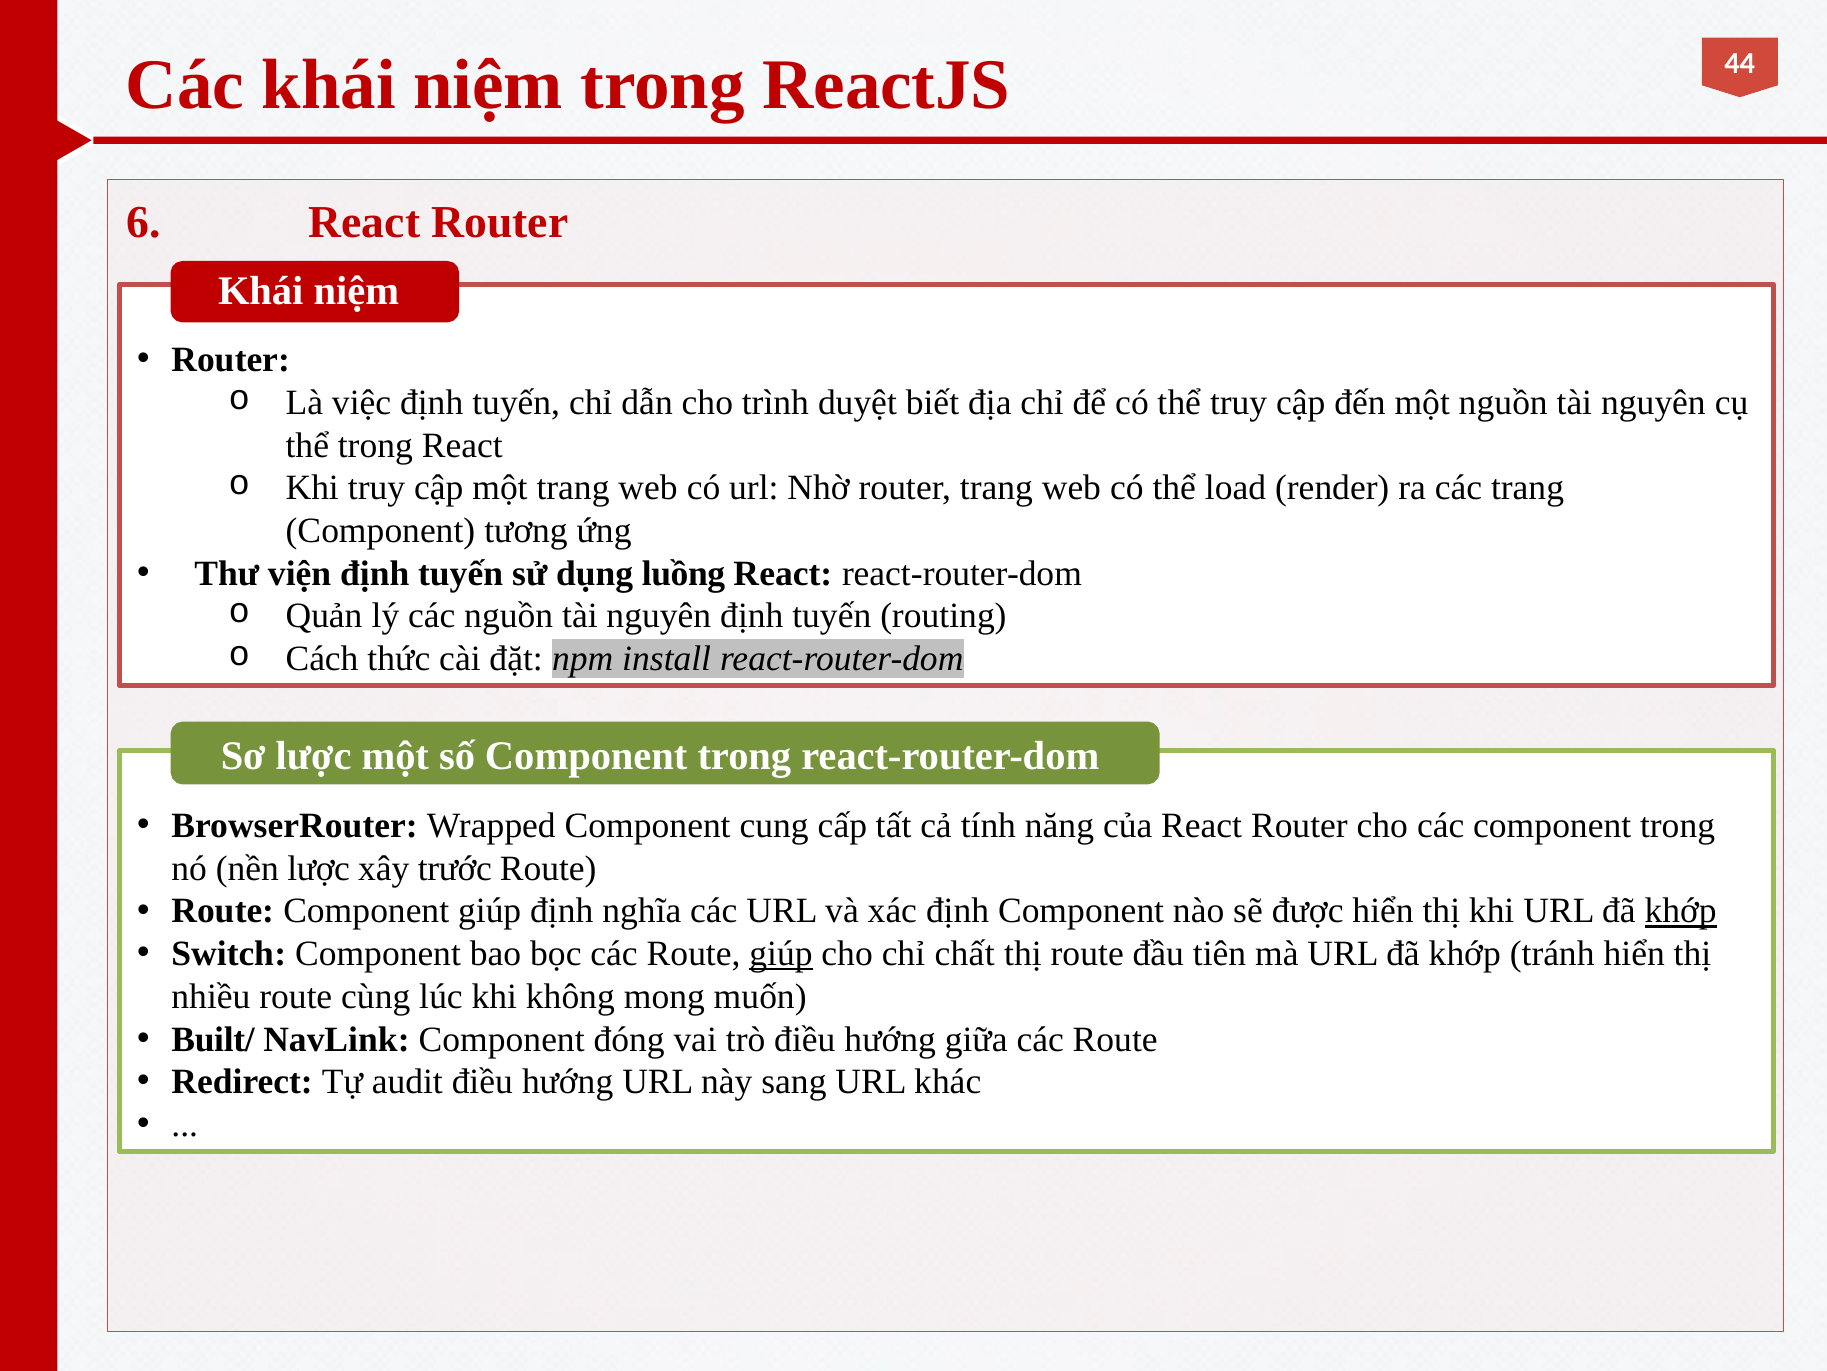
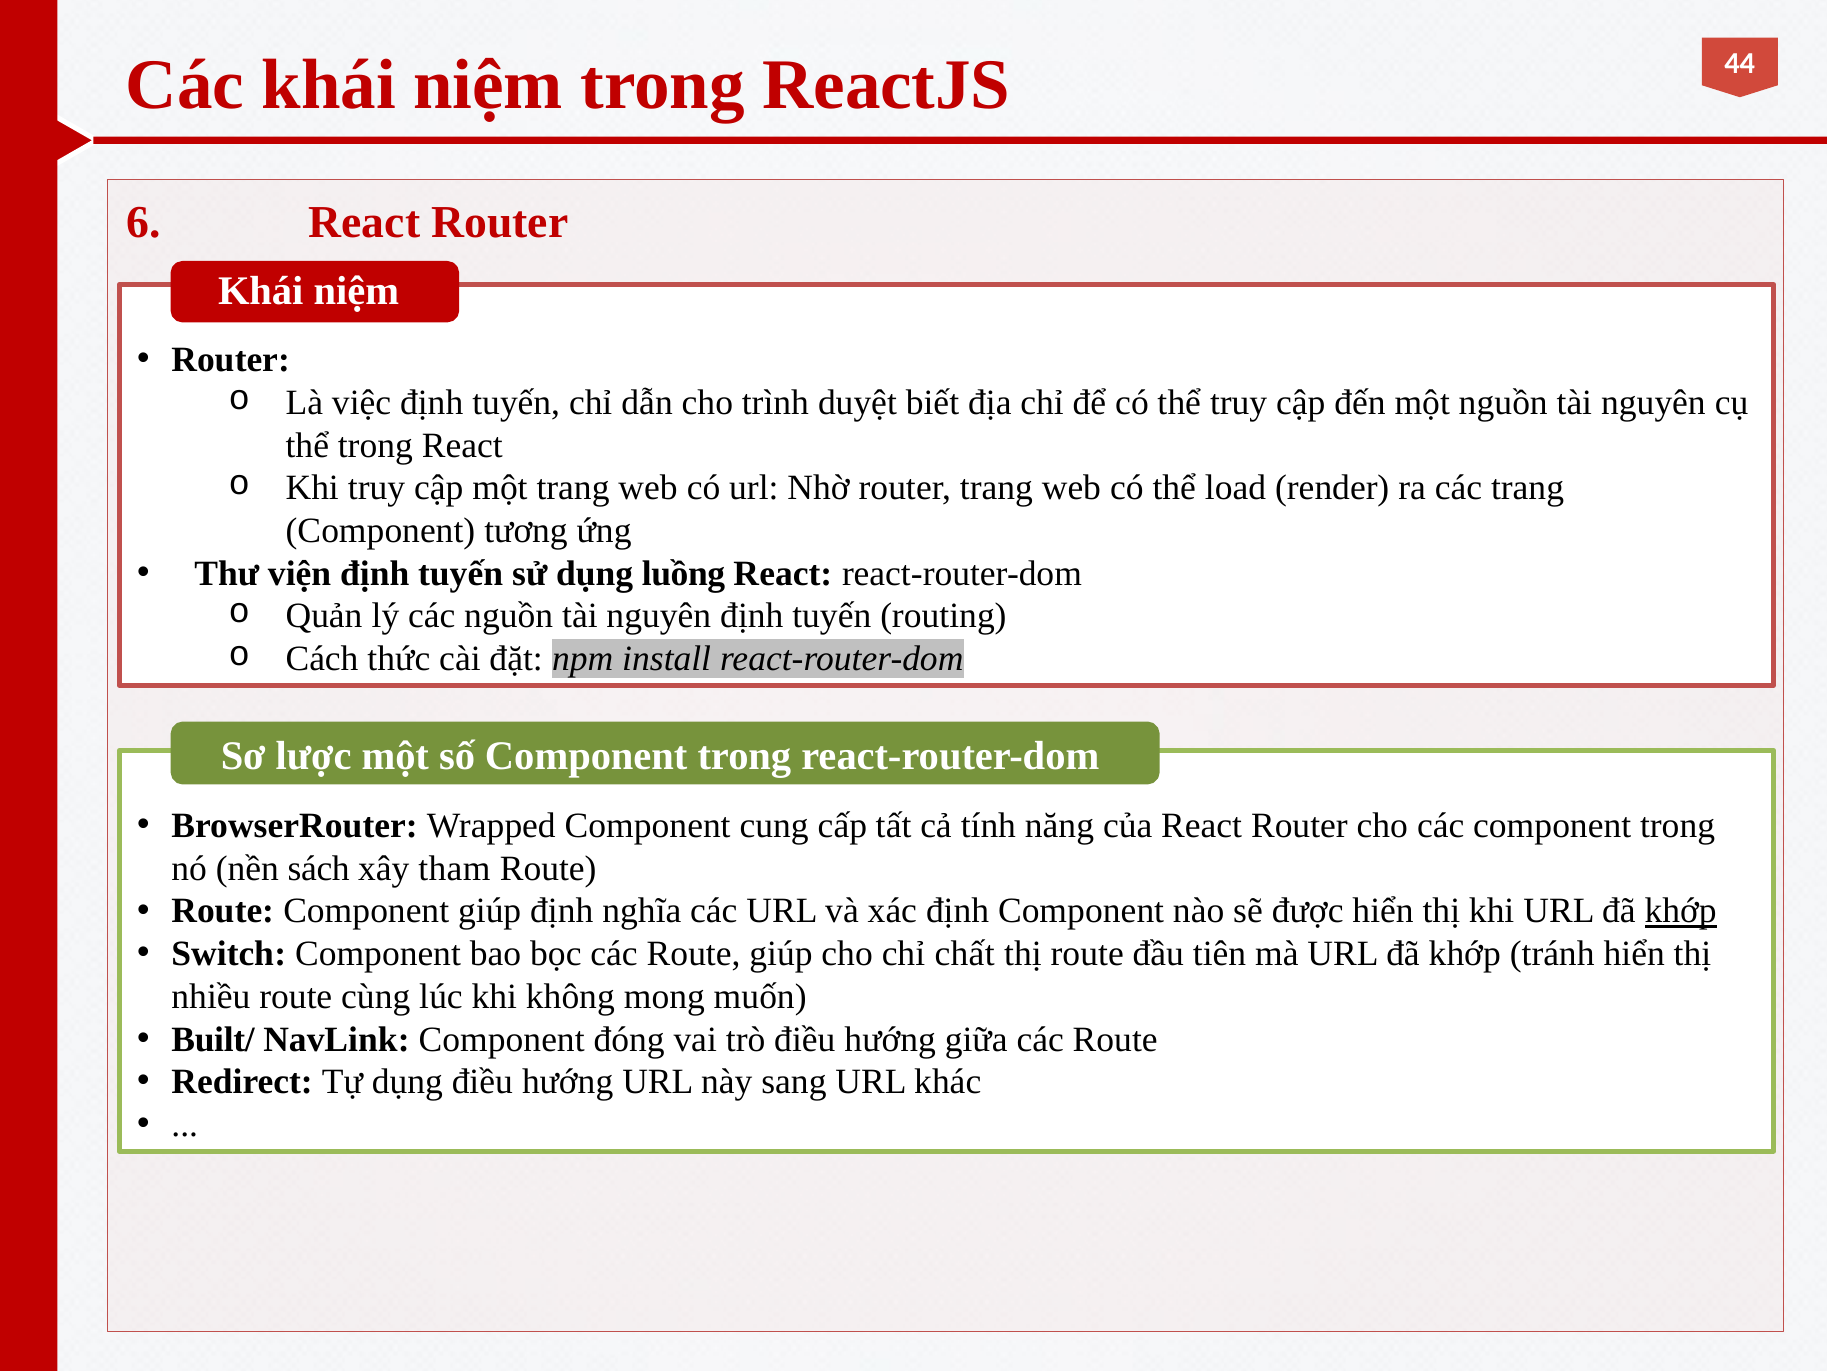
nền lược: lược -> sách (319, 868)
trước: trước -> tham (454, 868)
giúp underline: present -> none (781, 953)
Tự audit: audit -> dụng (407, 1081)
